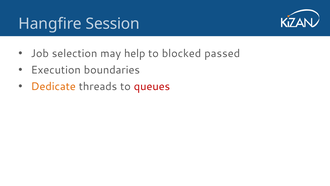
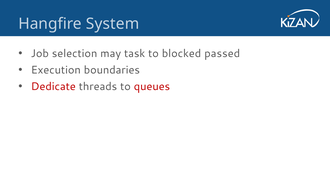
Session: Session -> System (113, 24)
help: help -> task (135, 53)
Dedicate colour: orange -> red (53, 86)
